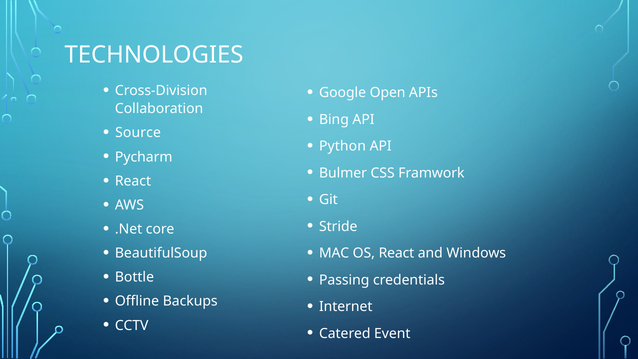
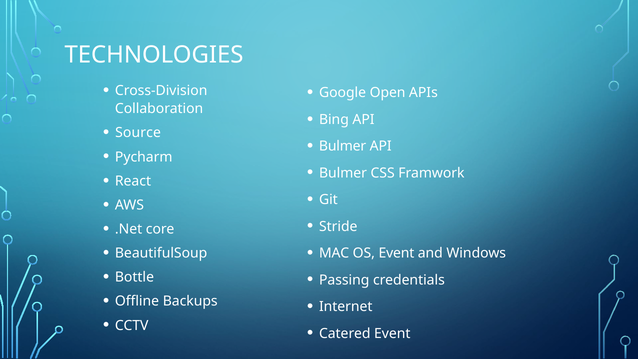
Python: Python -> Bulmer (343, 146)
OS React: React -> Event (396, 253)
